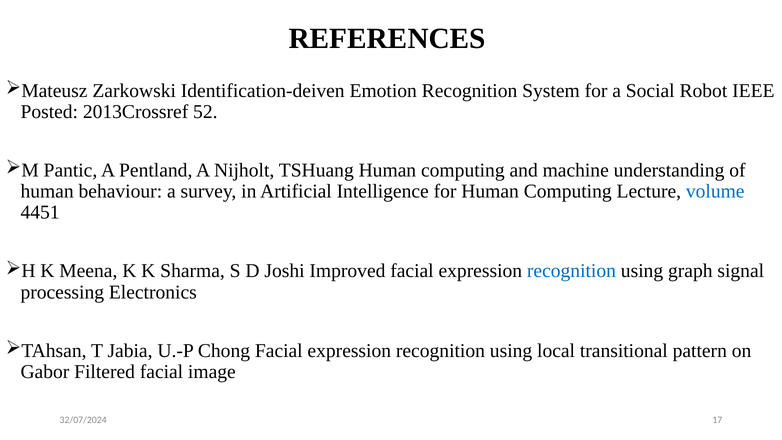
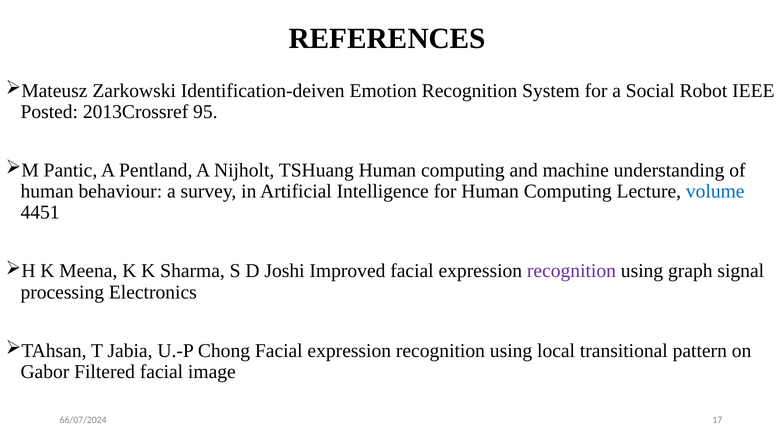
52: 52 -> 95 (205, 112)
recognition colour: blue -> purple (571, 271)
32/07/2024: 32/07/2024 -> 66/07/2024 (83, 420)
